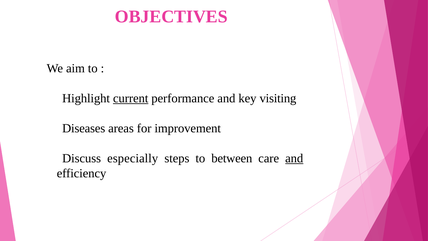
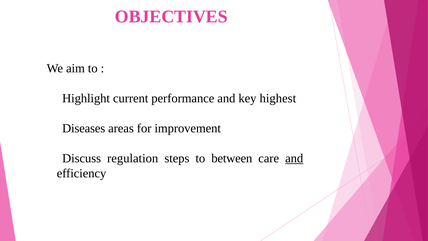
current underline: present -> none (131, 98)
visiting: visiting -> highest (278, 98)
especially: especially -> regulation (133, 158)
